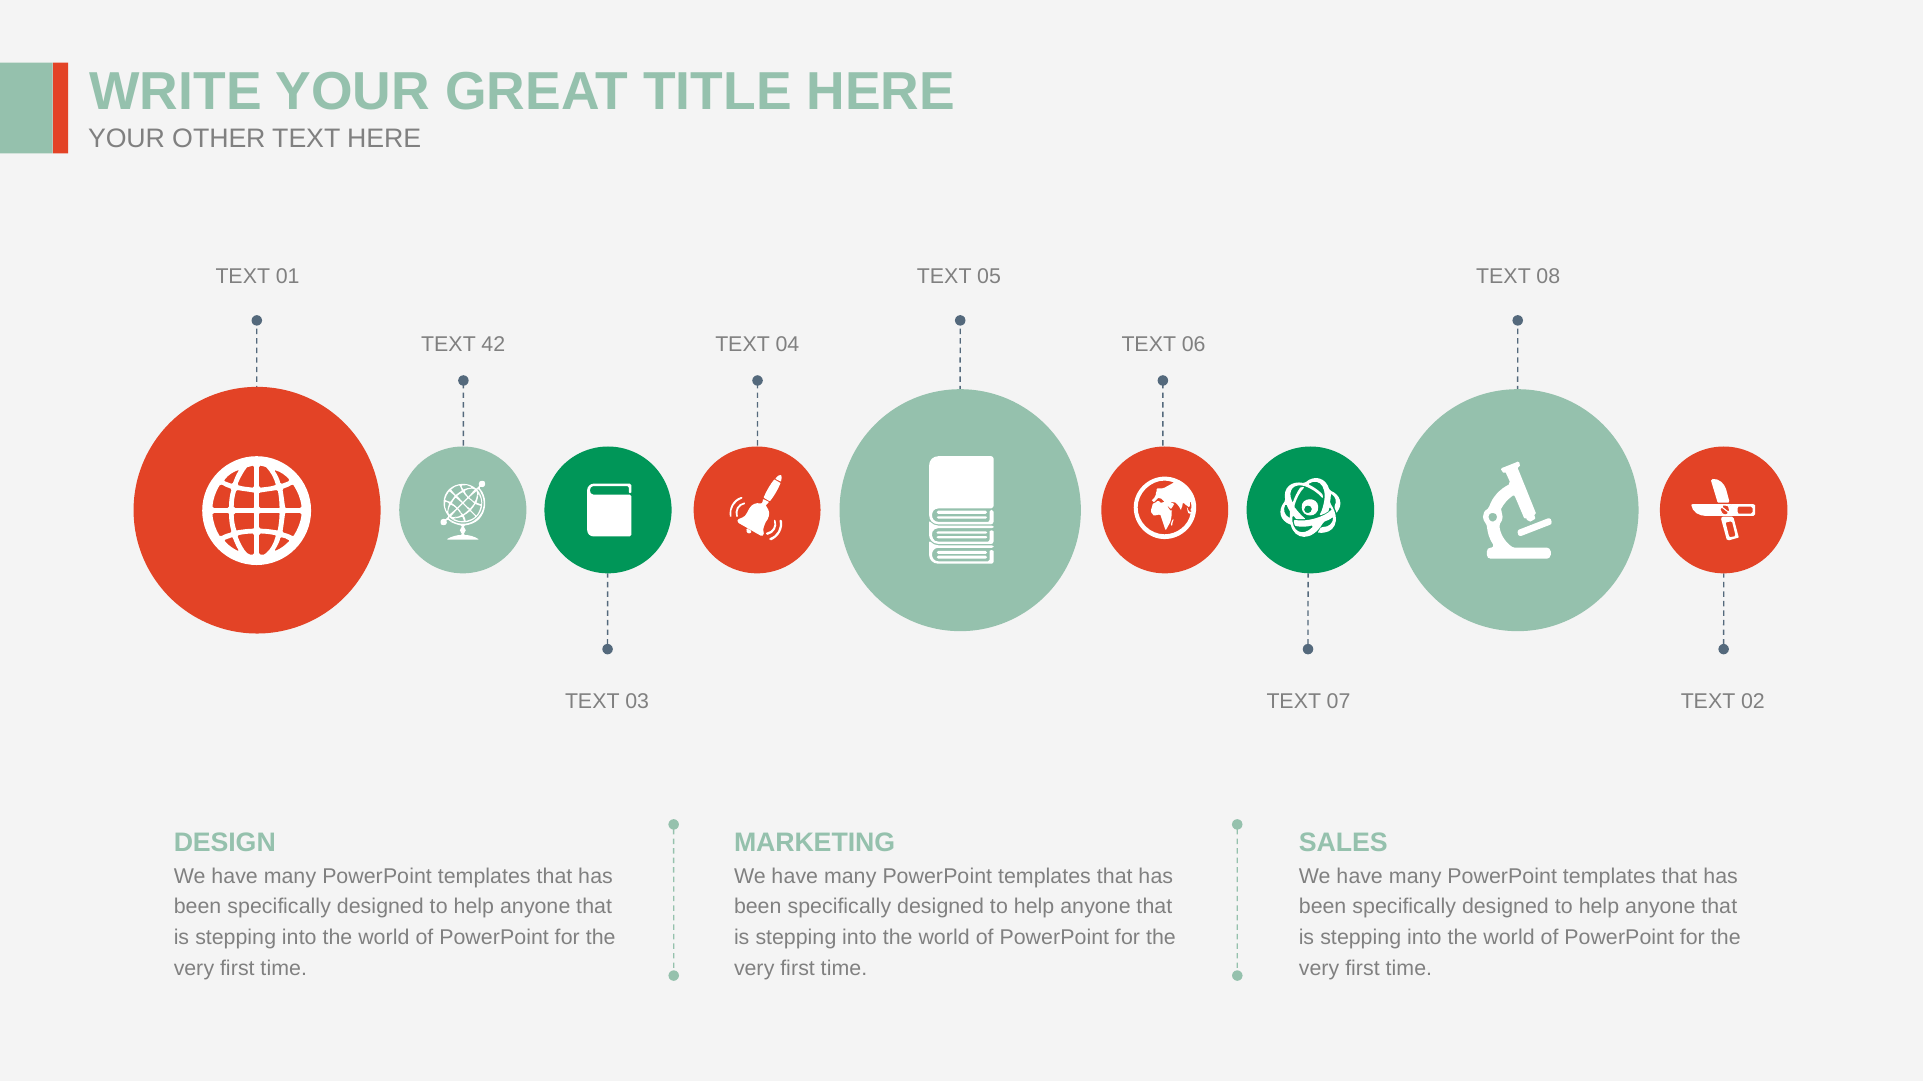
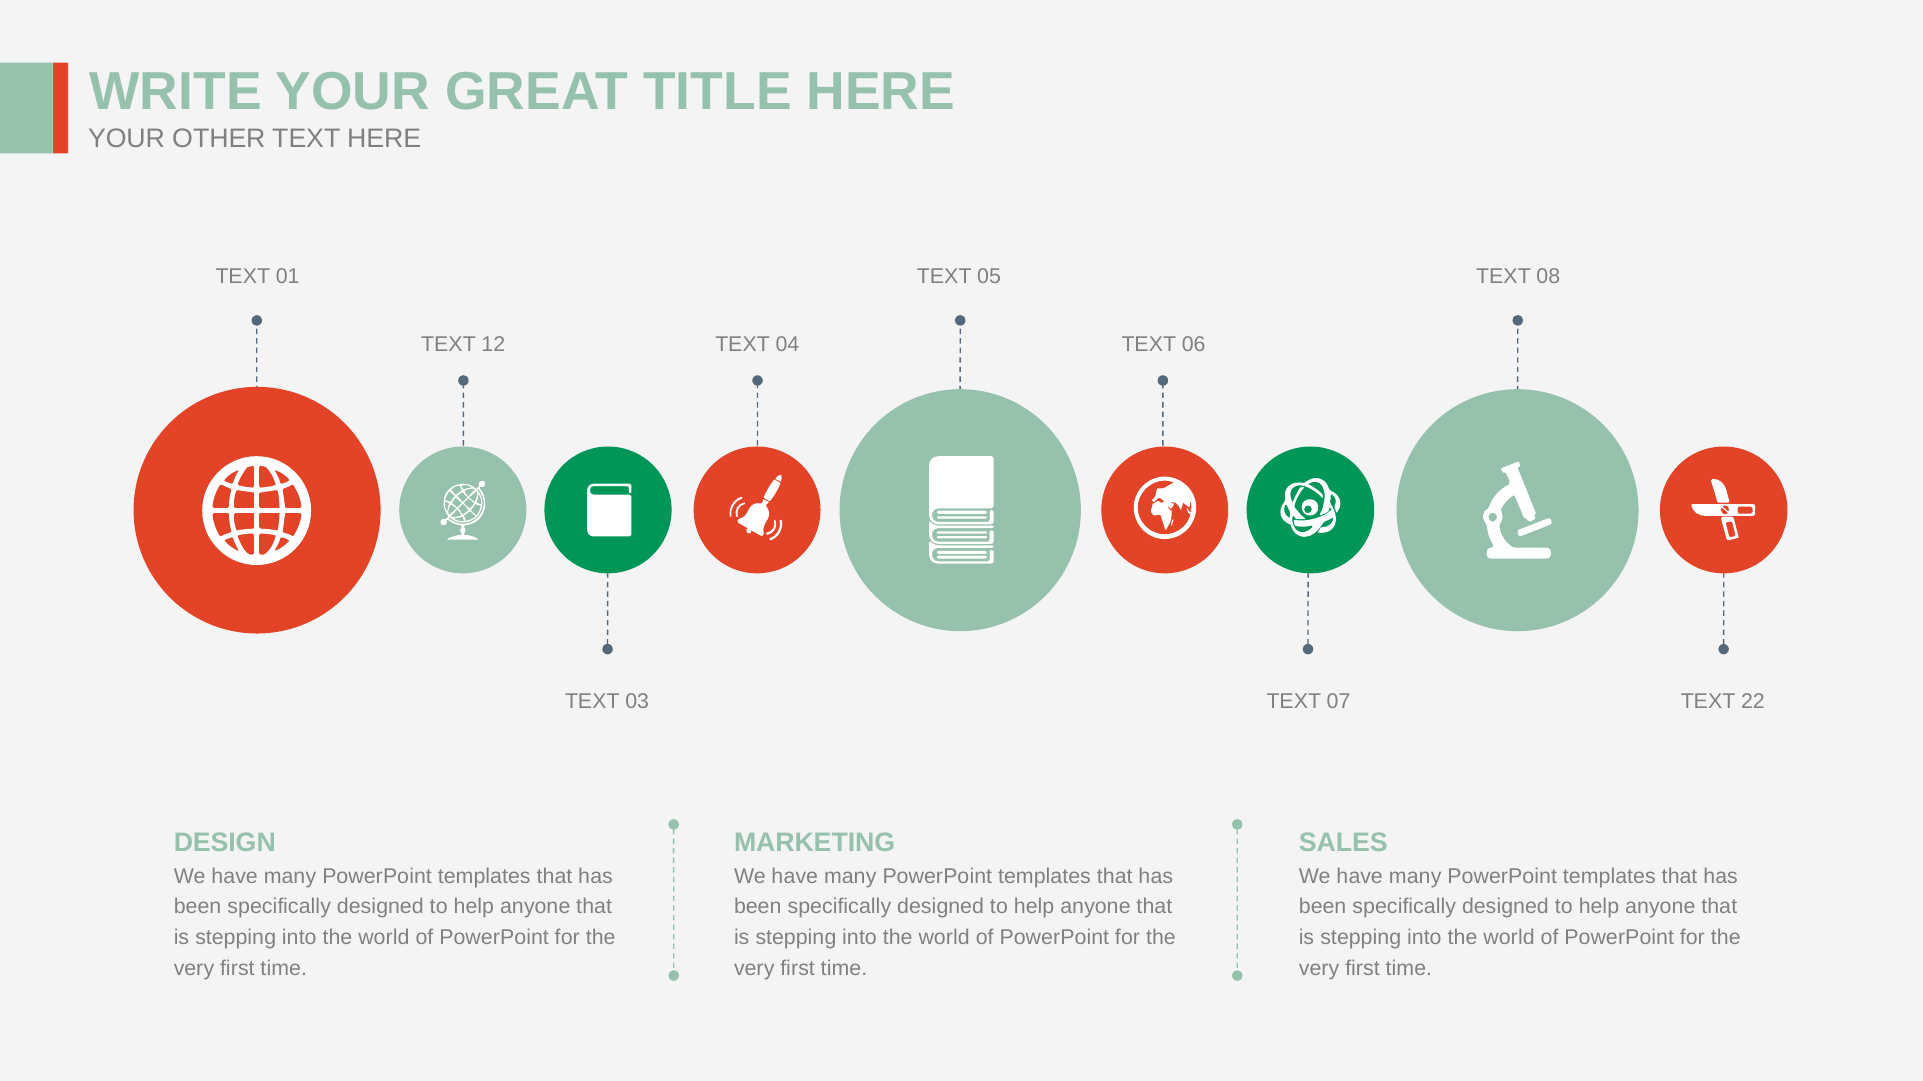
42: 42 -> 12 (493, 345)
02: 02 -> 22 (1753, 702)
